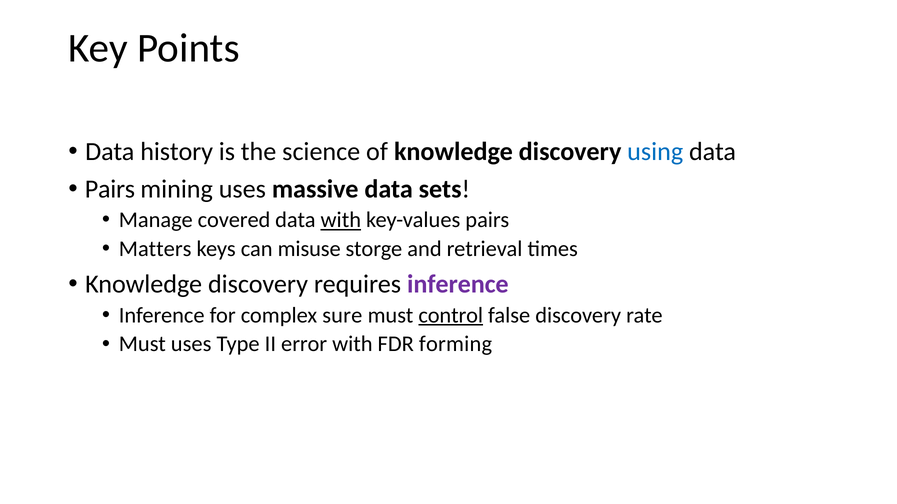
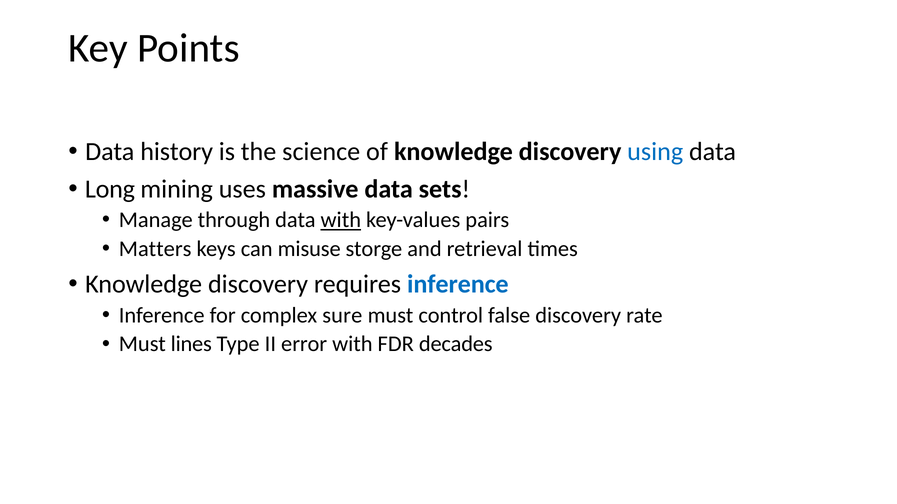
Pairs: Pairs -> Long (110, 189)
covered: covered -> through (234, 220)
inference colour: purple -> blue (458, 285)
control underline: present -> none (451, 316)
Must uses: uses -> lines (191, 344)
forming: forming -> decades (456, 344)
